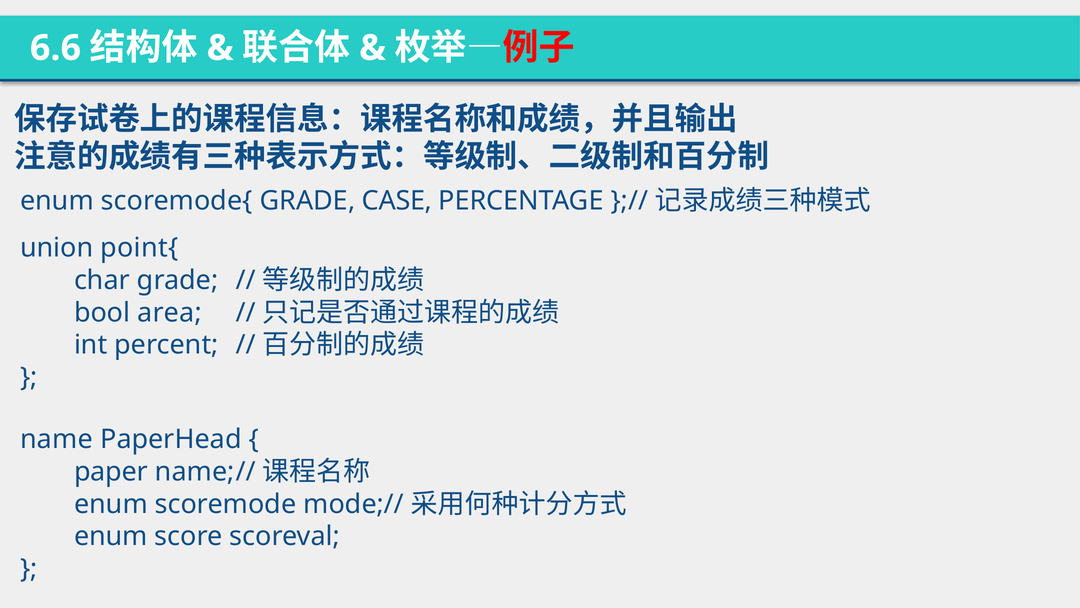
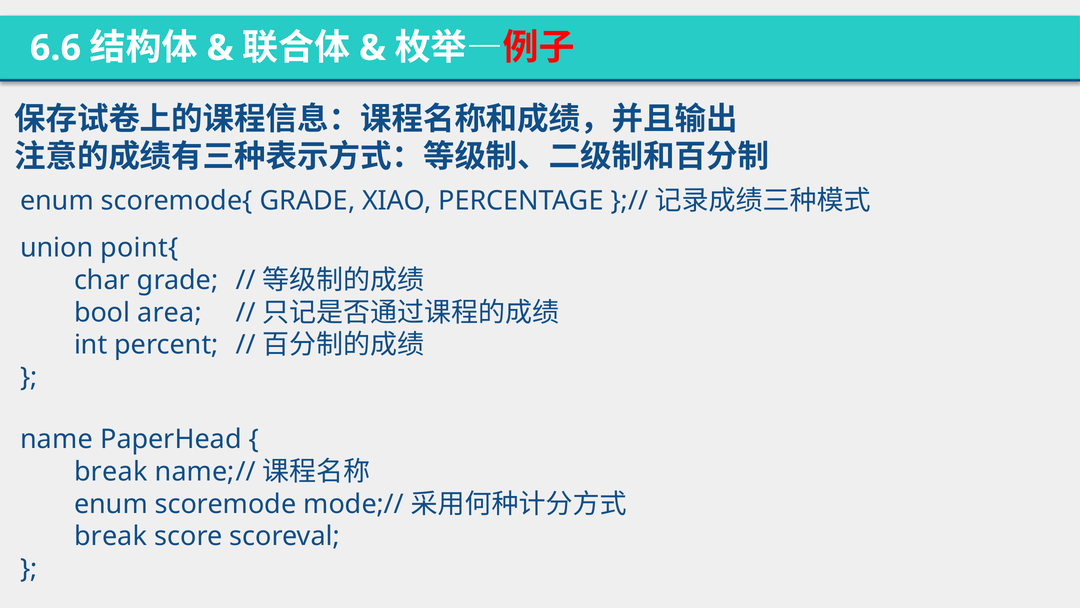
CASE: CASE -> XIAO (397, 201)
paper: paper -> break (111, 471)
enum: enum -> break (111, 536)
